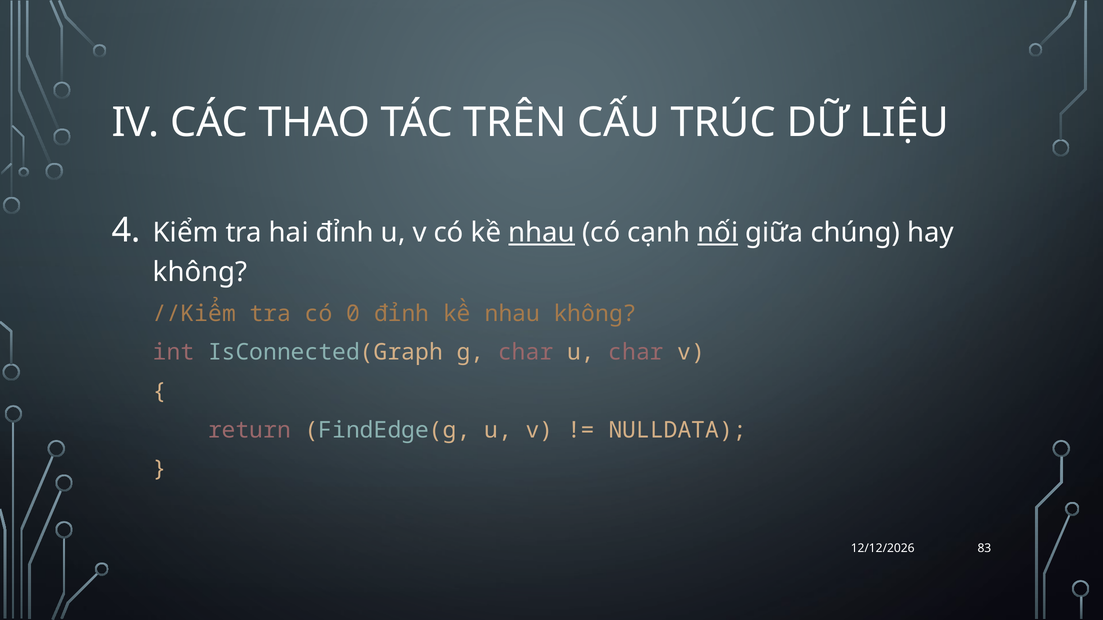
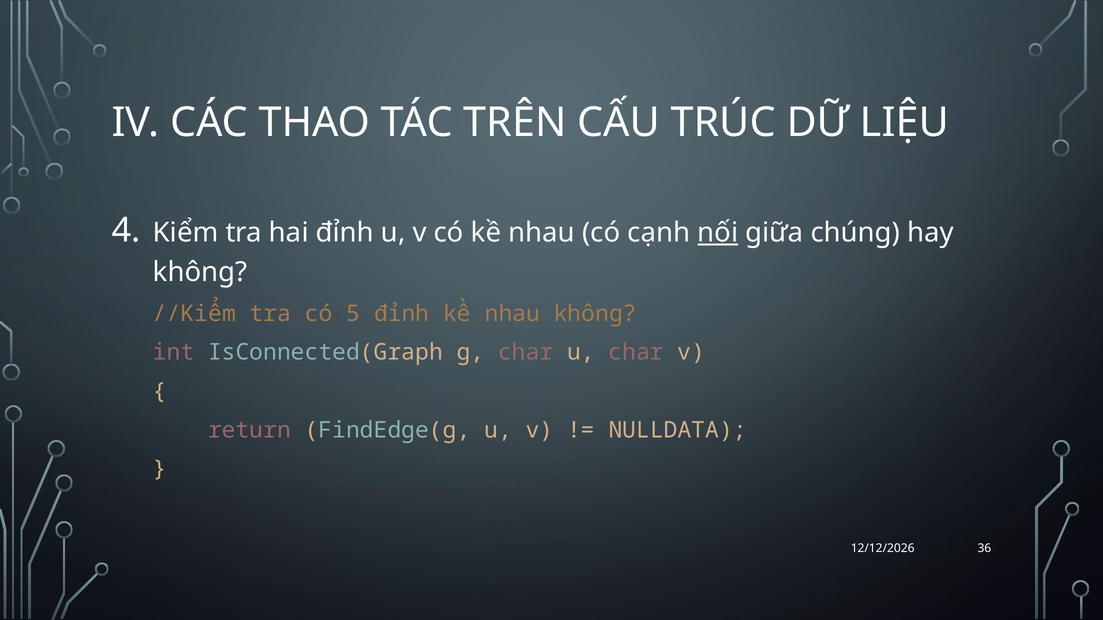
nhau underline: present -> none (542, 233)
0: 0 -> 5 (353, 314)
83: 83 -> 36 (984, 549)
